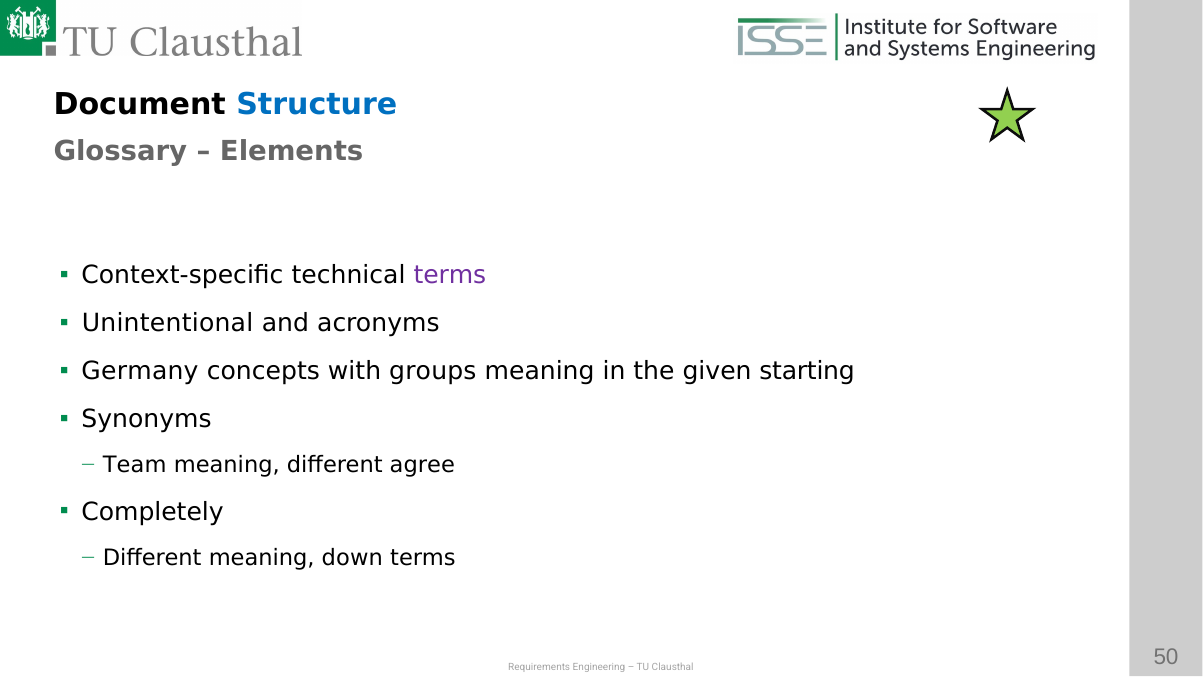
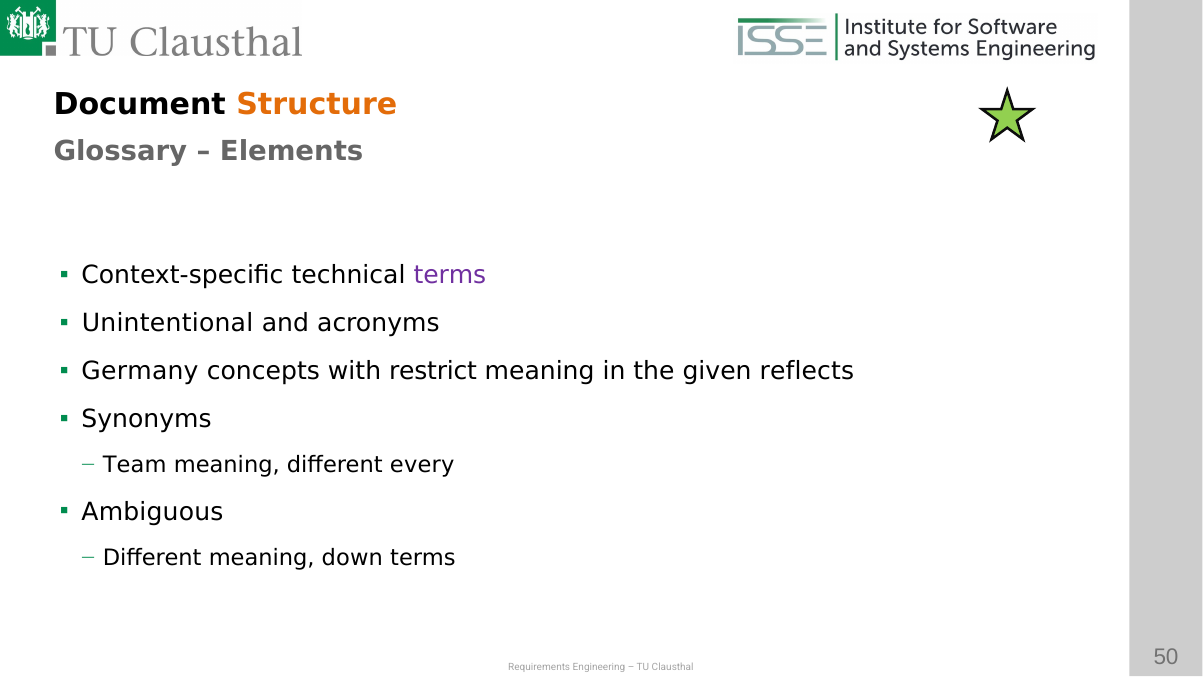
Structure colour: blue -> orange (317, 104)
groups: groups -> restrict (433, 371)
starting: starting -> reflects (807, 371)
agree: agree -> every (422, 465)
Completely: Completely -> Ambiguous (152, 512)
